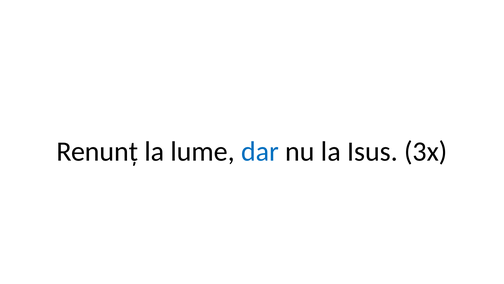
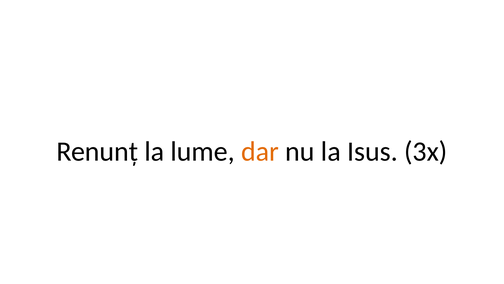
dar colour: blue -> orange (260, 151)
